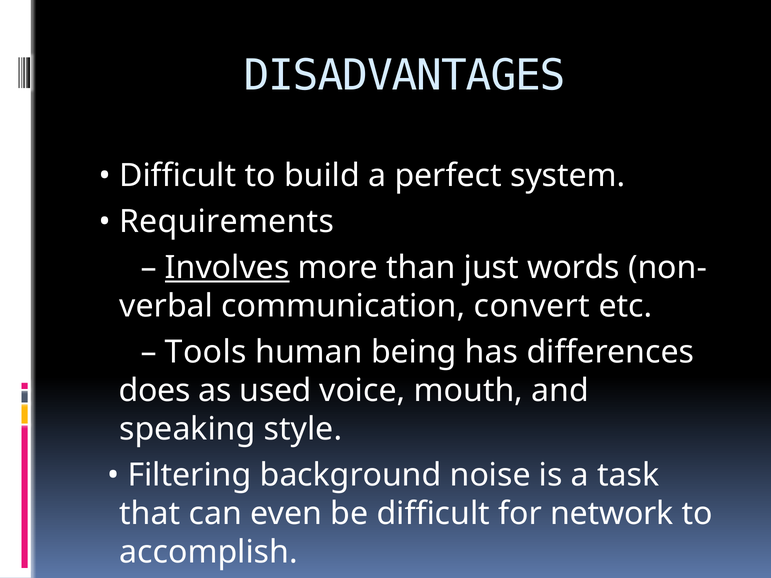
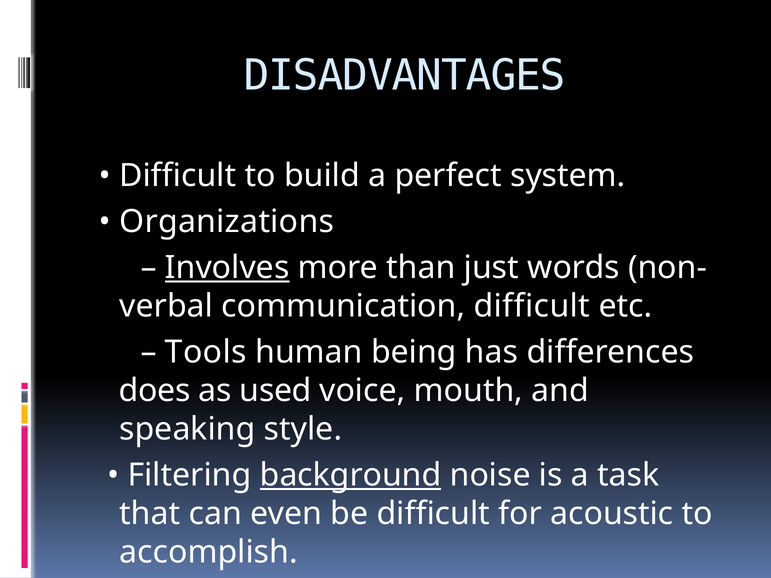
Requirements: Requirements -> Organizations (227, 222)
communication convert: convert -> difficult (532, 306)
background underline: none -> present (351, 476)
network: network -> acoustic (612, 514)
